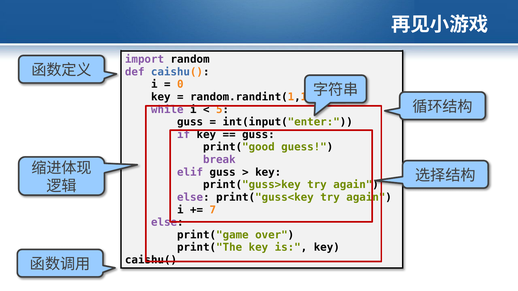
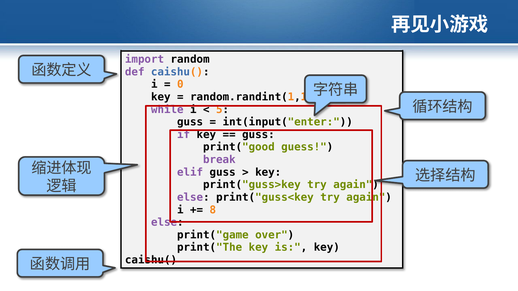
7: 7 -> 8 (213, 210)
